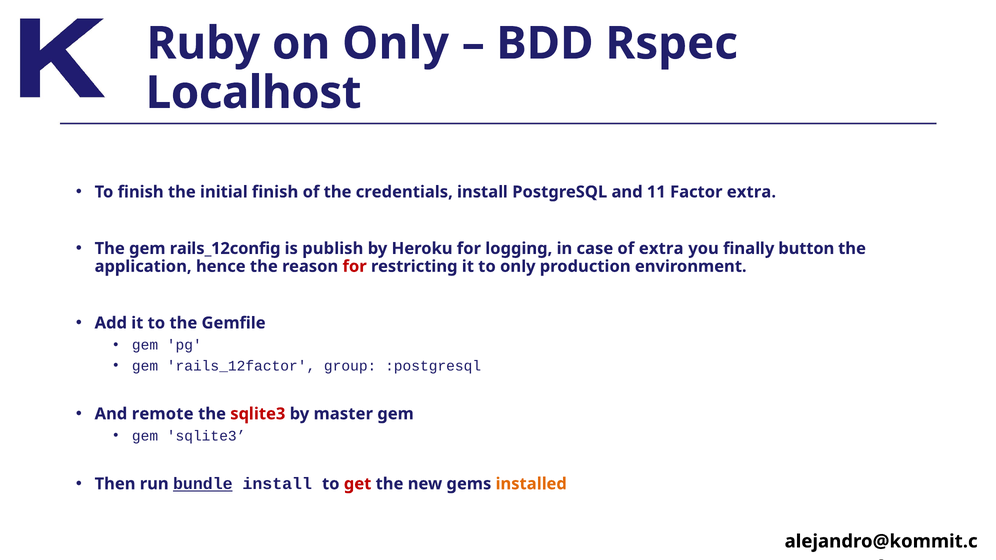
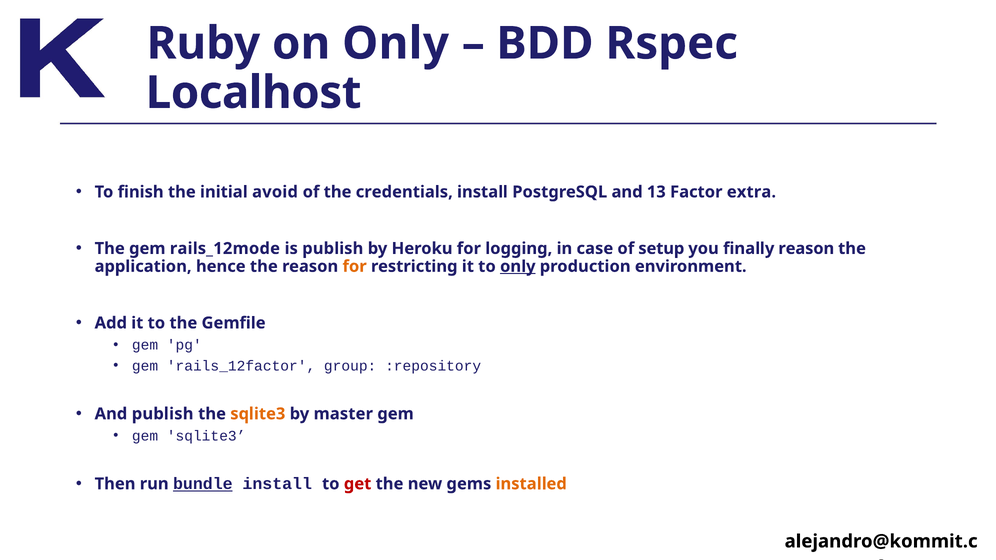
initial finish: finish -> avoid (275, 192)
11: 11 -> 13 (656, 192)
rails_12config: rails_12config -> rails_12mode (225, 249)
of extra: extra -> setup (661, 249)
finally button: button -> reason (806, 249)
for colour: red -> orange (355, 267)
only underline: none -> present (518, 267)
:postgresql: :postgresql -> :repository (433, 366)
And remote: remote -> publish (163, 414)
sqlite3 colour: red -> orange (258, 414)
